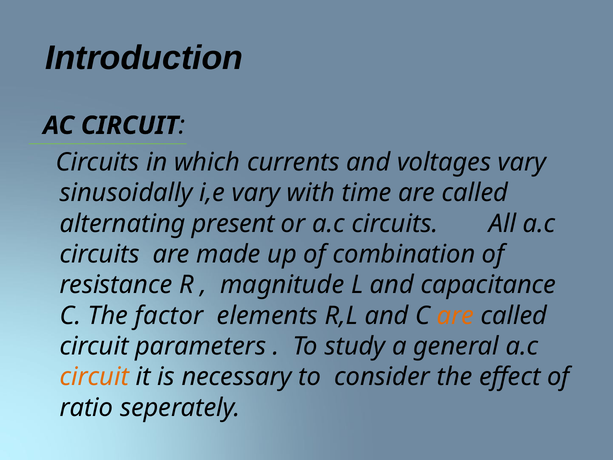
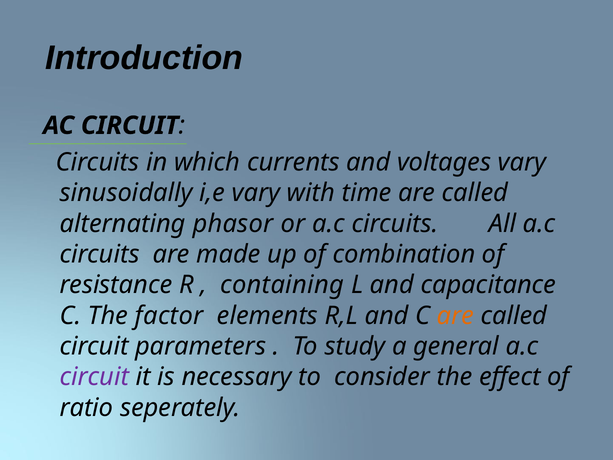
present: present -> phasor (233, 223)
magnitude: magnitude -> containing (282, 285)
circuit colour: orange -> purple (94, 377)
